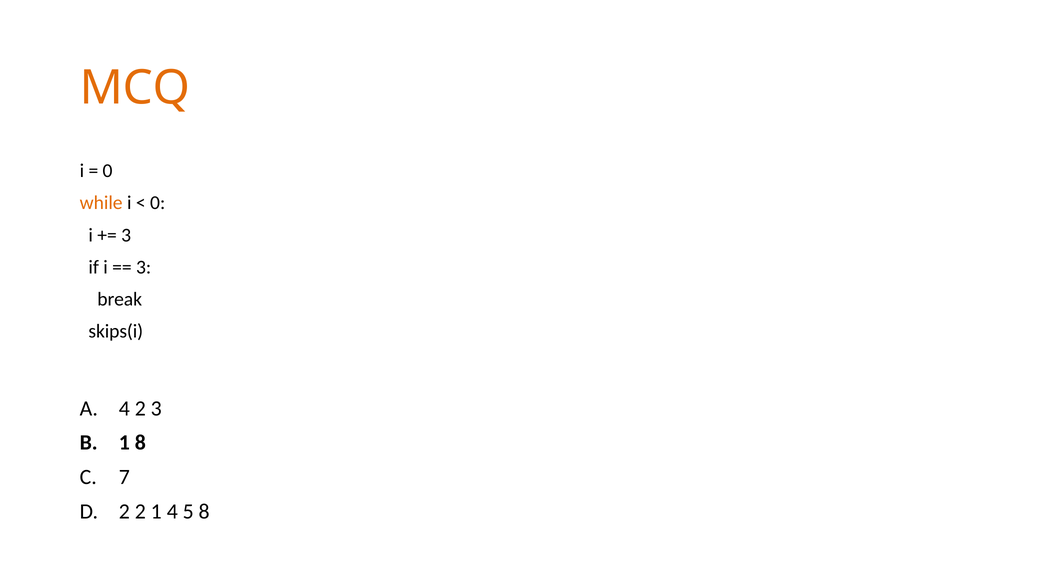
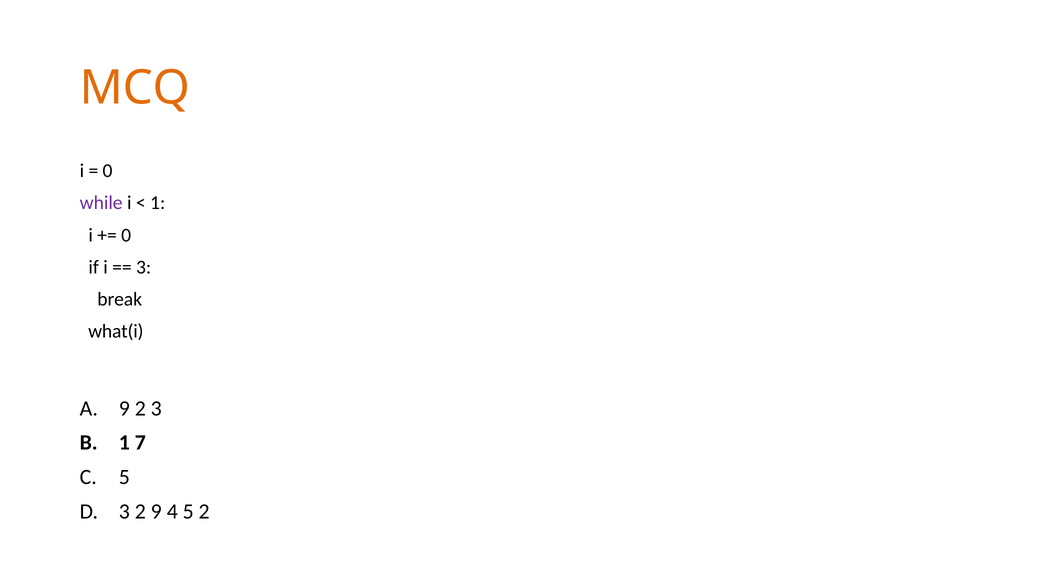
while colour: orange -> purple (101, 203)
0: 0 -> 1 (158, 203)
3: 3 -> 0 (126, 235)
skips(i: skips(i -> what(i (116, 331)
4: 4 -> 9 (124, 408)
1 8: 8 -> 7 (140, 443)
7: 7 -> 5 (124, 477)
2: 2 -> 3 (124, 511)
2 1: 1 -> 9 (156, 511)
5 8: 8 -> 2 (204, 511)
